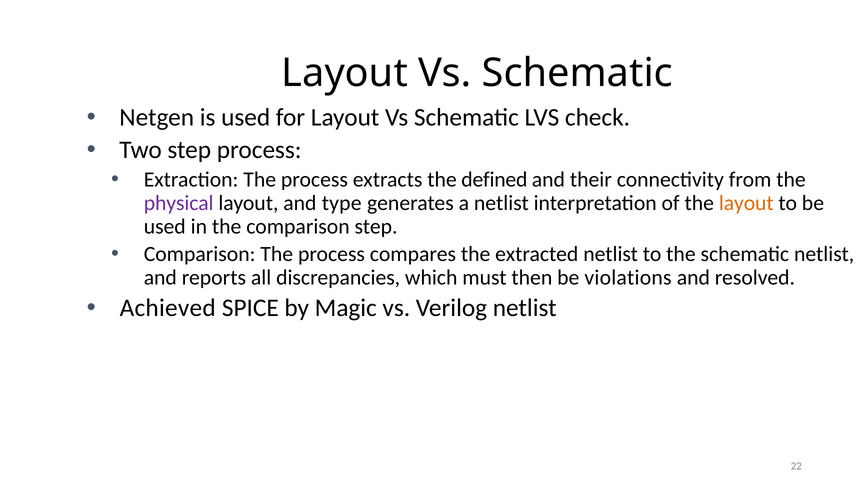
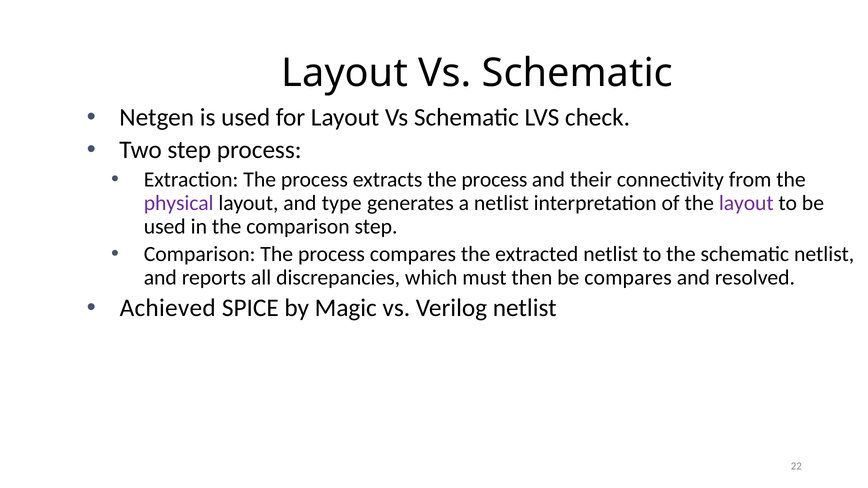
extracts the defined: defined -> process (494, 180)
layout colour: orange -> purple (746, 203)
be violations: violations -> compares (628, 278)
